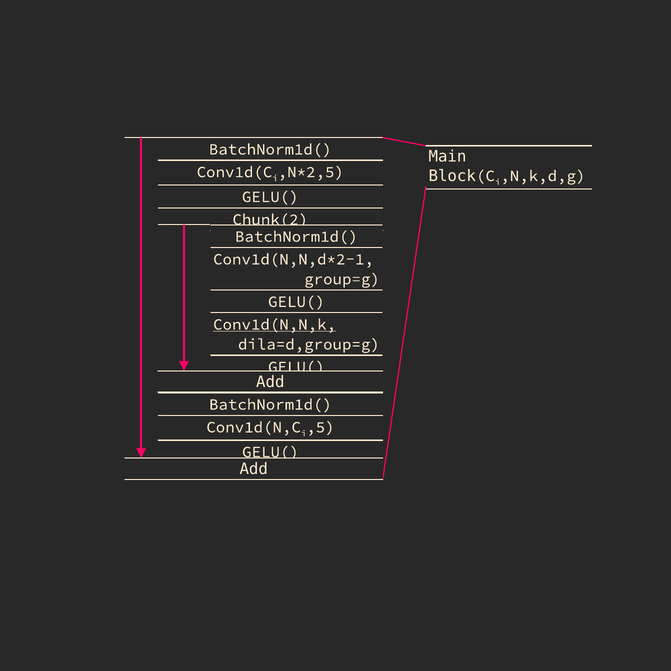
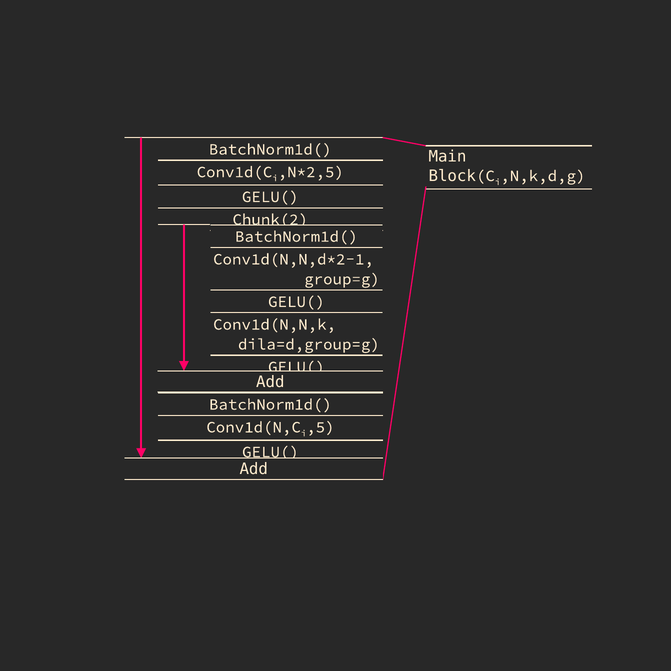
Conv1d(N,N,k underline: present -> none (275, 324)
